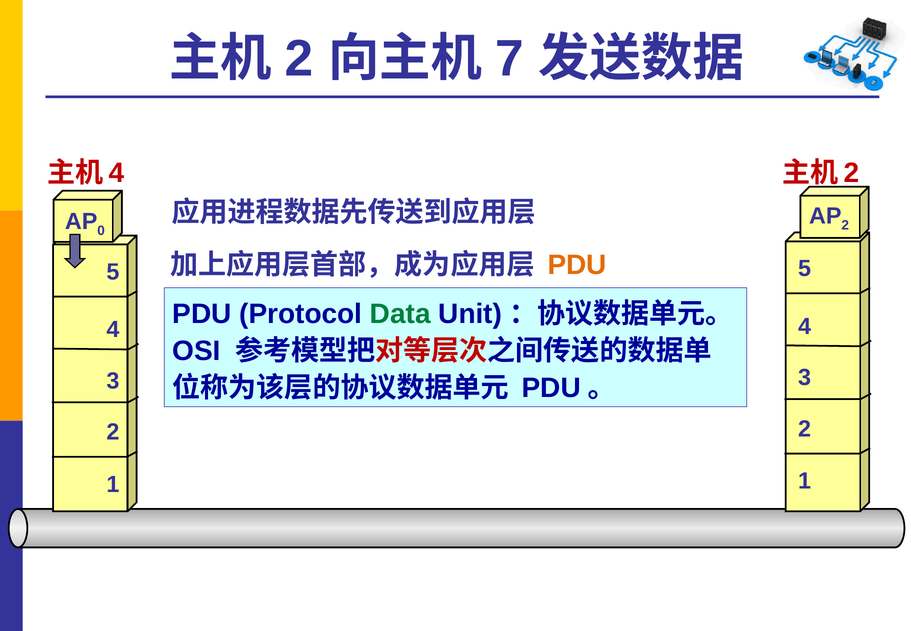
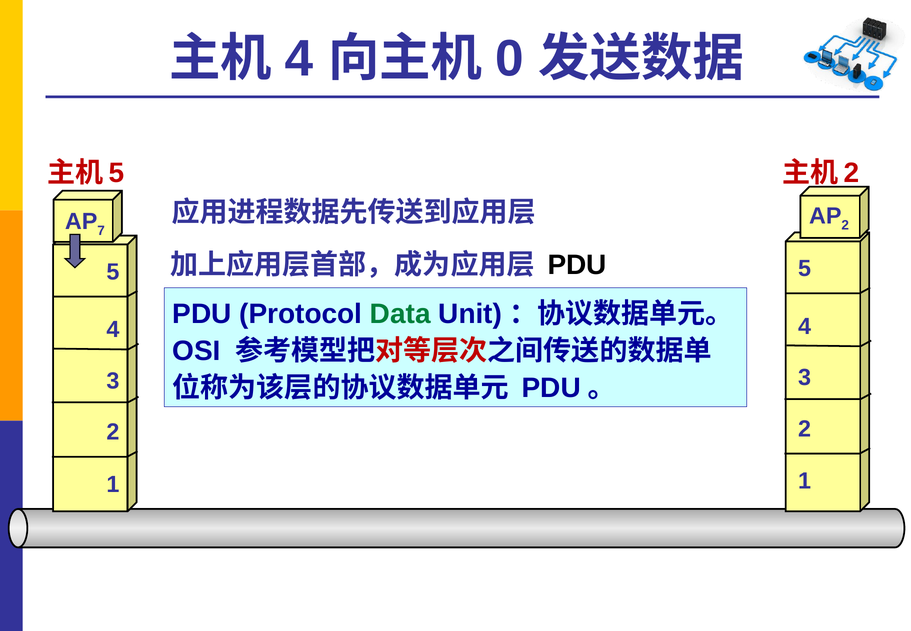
2: 2 -> 4 (299, 59)
7: 7 -> 0 (510, 59)
4: 4 -> 5 (117, 173)
0: 0 -> 7 (101, 231)
PDU colour: orange -> black (577, 265)
